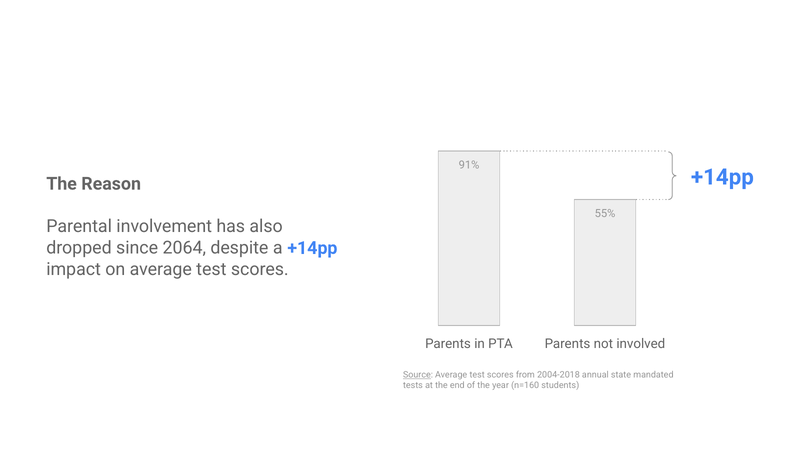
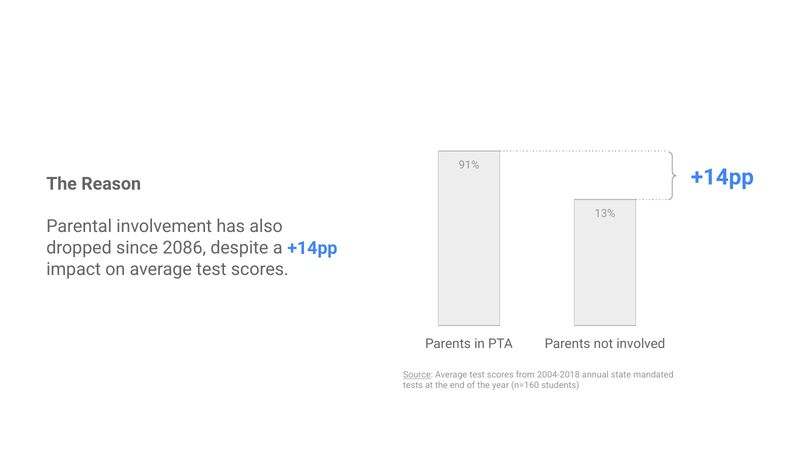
55%: 55% -> 13% (605, 214)
2064: 2064 -> 2086 (184, 248)
